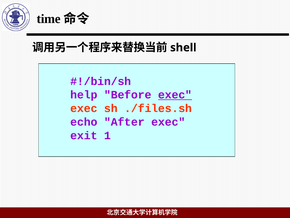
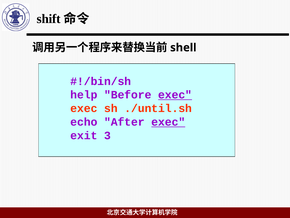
time: time -> shift (49, 19)
./files.sh: ./files.sh -> ./until.sh (158, 108)
exec underline: none -> present (168, 122)
1: 1 -> 3 (108, 135)
